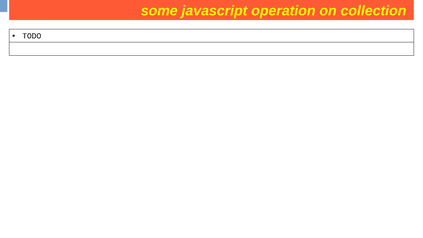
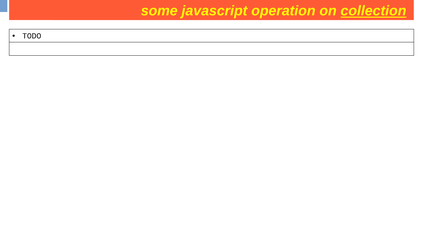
collection underline: none -> present (373, 11)
